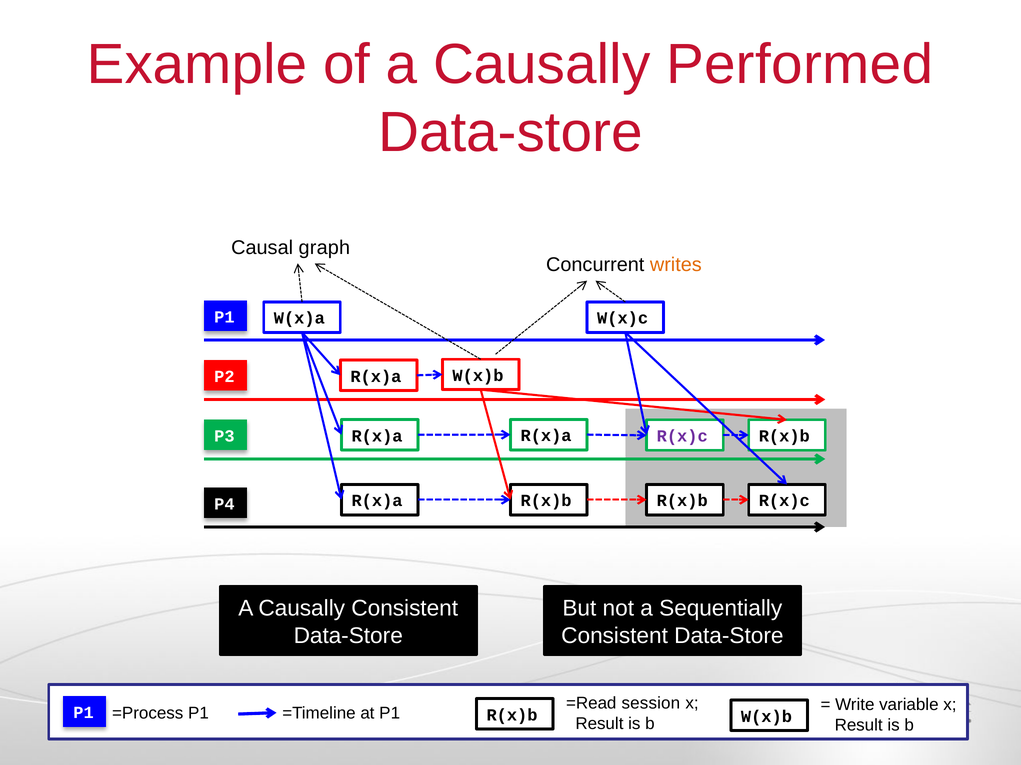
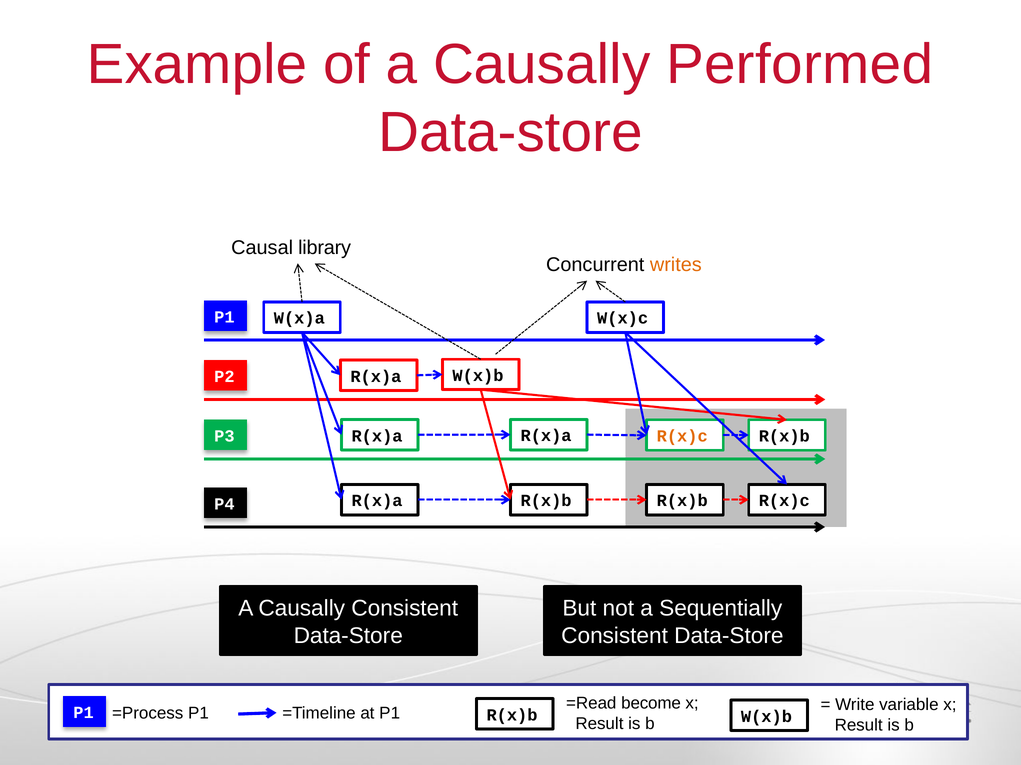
graph: graph -> library (325, 248)
R(x)c colour: purple -> orange (682, 437)
session: session -> become (651, 704)
